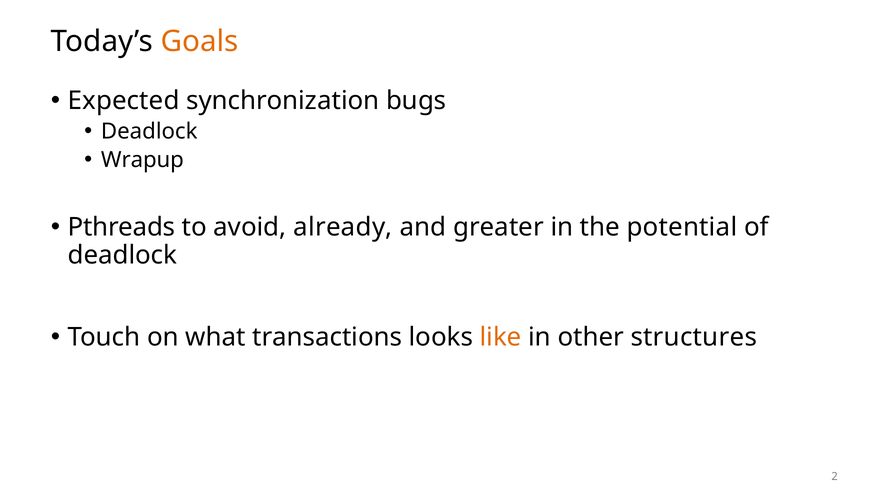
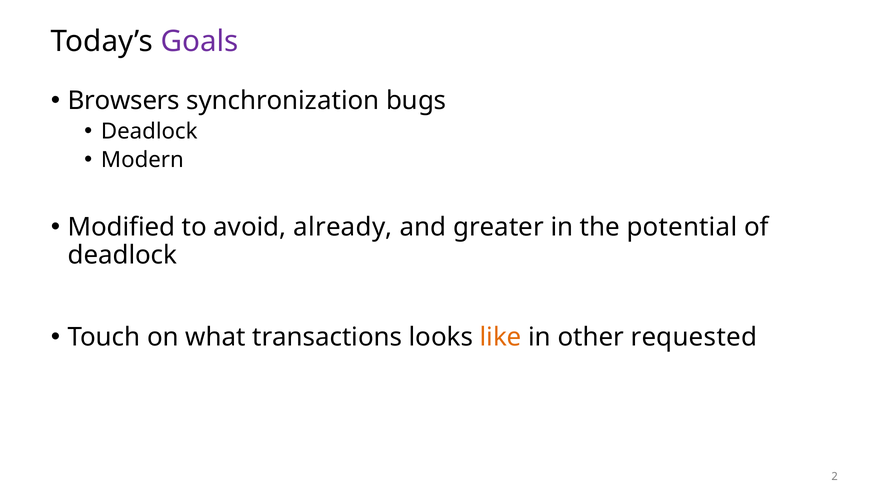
Goals colour: orange -> purple (200, 41)
Expected: Expected -> Browsers (124, 101)
Wrapup: Wrapup -> Modern (142, 160)
Pthreads: Pthreads -> Modified (121, 227)
structures: structures -> requested (694, 337)
